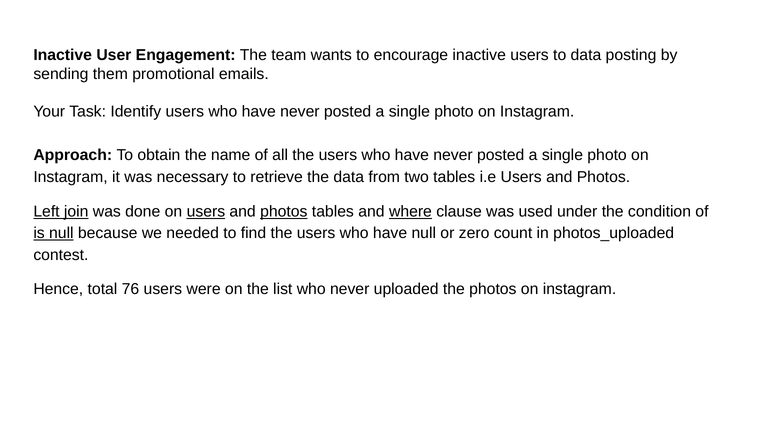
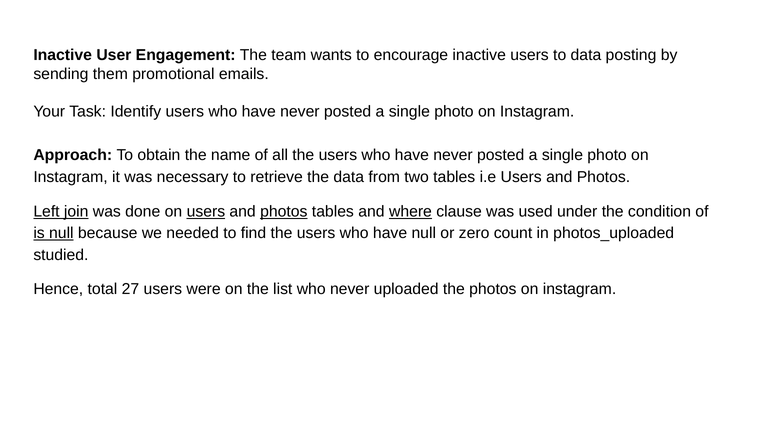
contest: contest -> studied (61, 255)
76: 76 -> 27 (130, 289)
